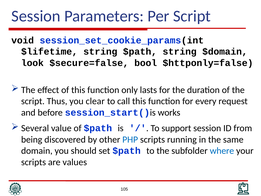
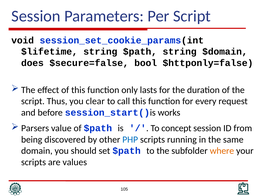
look: look -> does (32, 63)
Several: Several -> Parsers (35, 128)
support: support -> concept (176, 128)
where colour: blue -> orange (222, 151)
